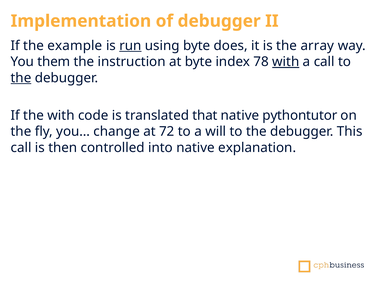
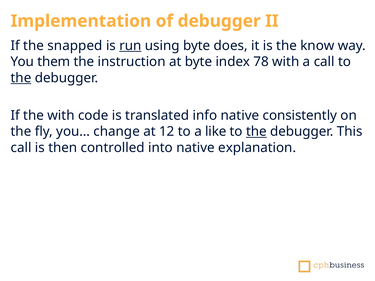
example: example -> snapped (75, 46)
array: array -> know (317, 46)
with underline: present -> none (286, 62)
that: that -> info (205, 115)
pythontutor: pythontutor -> consistently (300, 115)
72: 72 -> 12 (167, 132)
will: will -> like (216, 132)
the underline: none -> present (256, 132)
